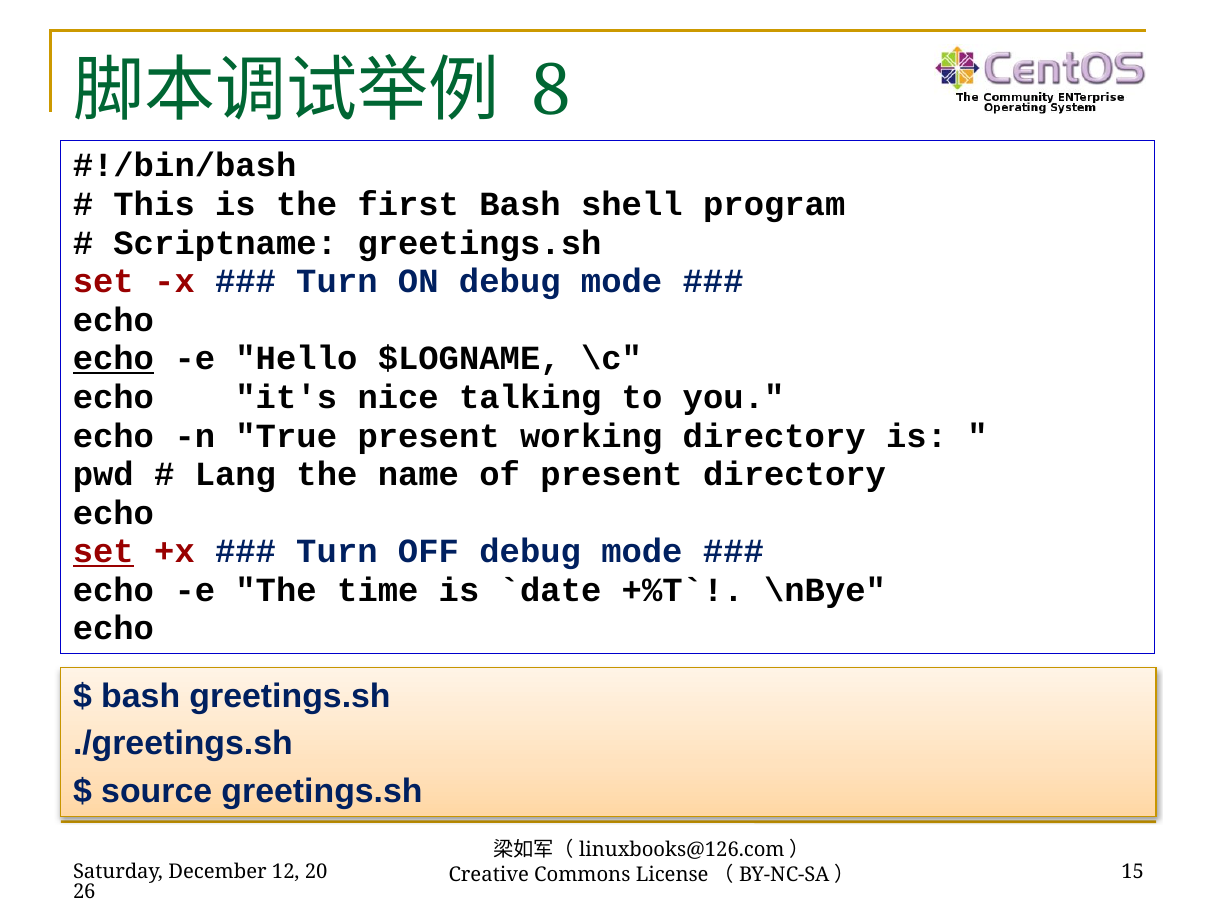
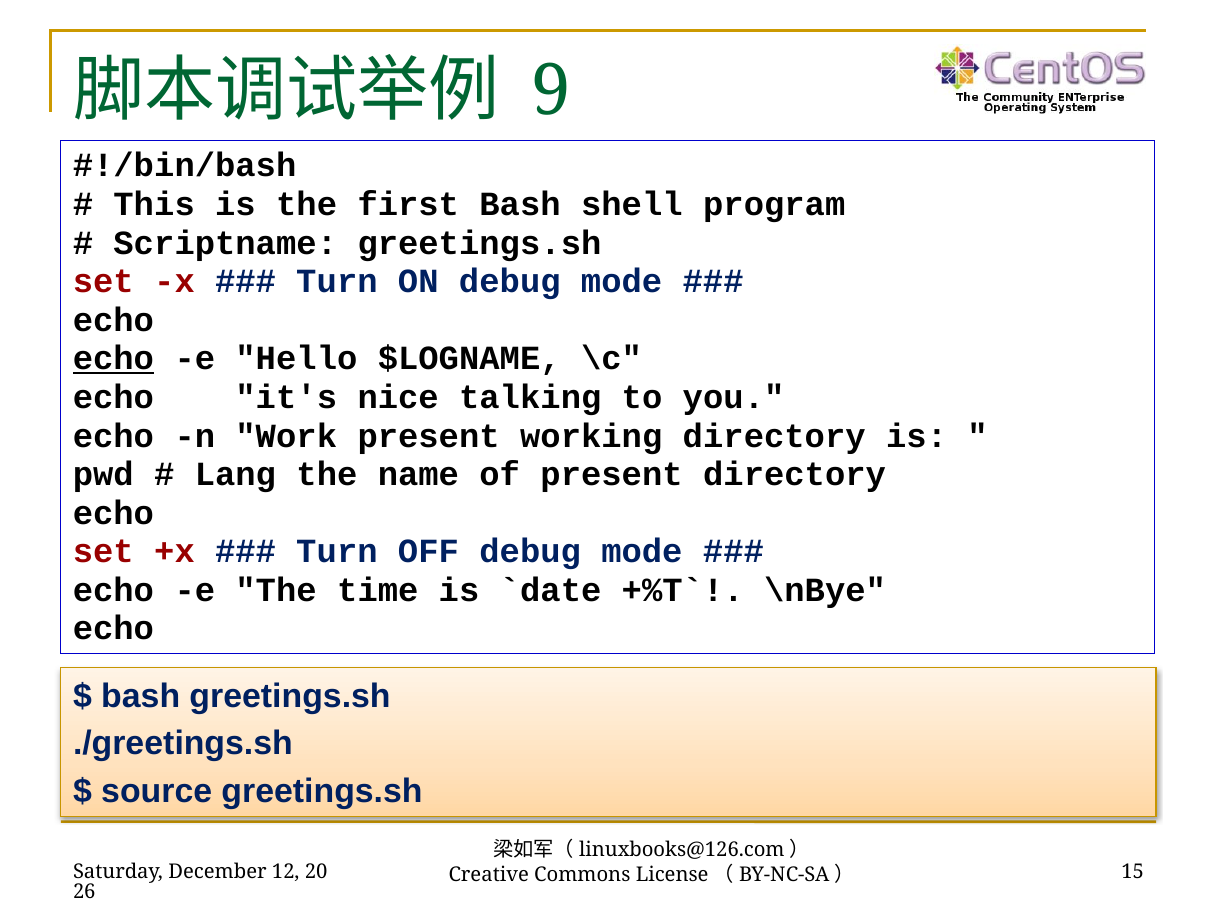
8: 8 -> 9 (552, 91)
True: True -> Work (286, 436)
set underline: present -> none (103, 551)
